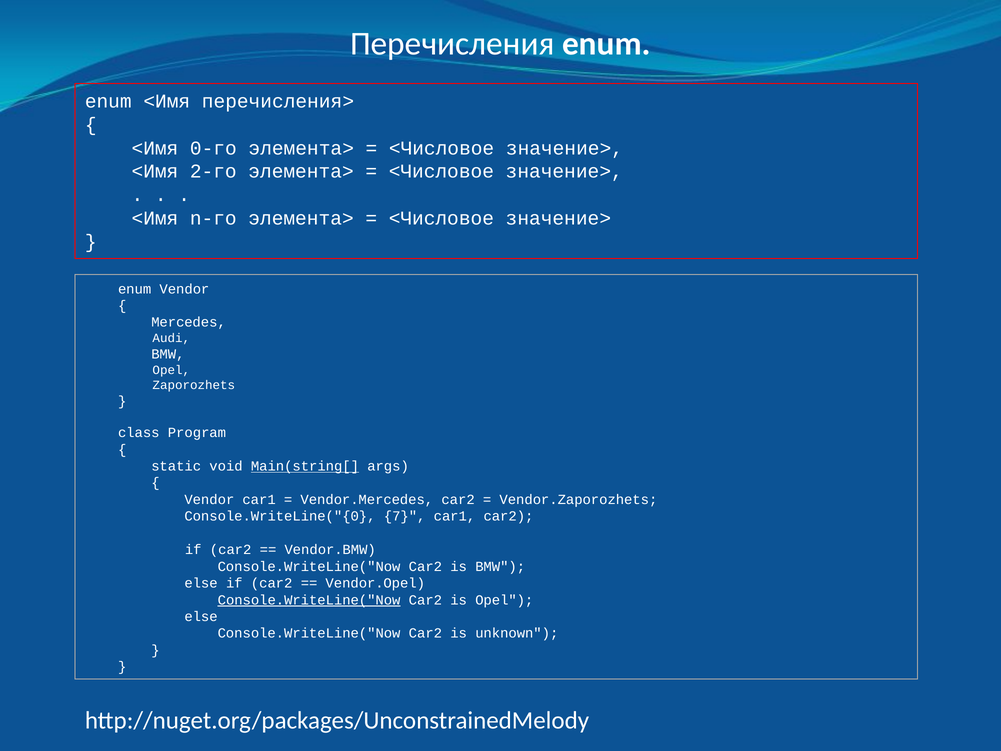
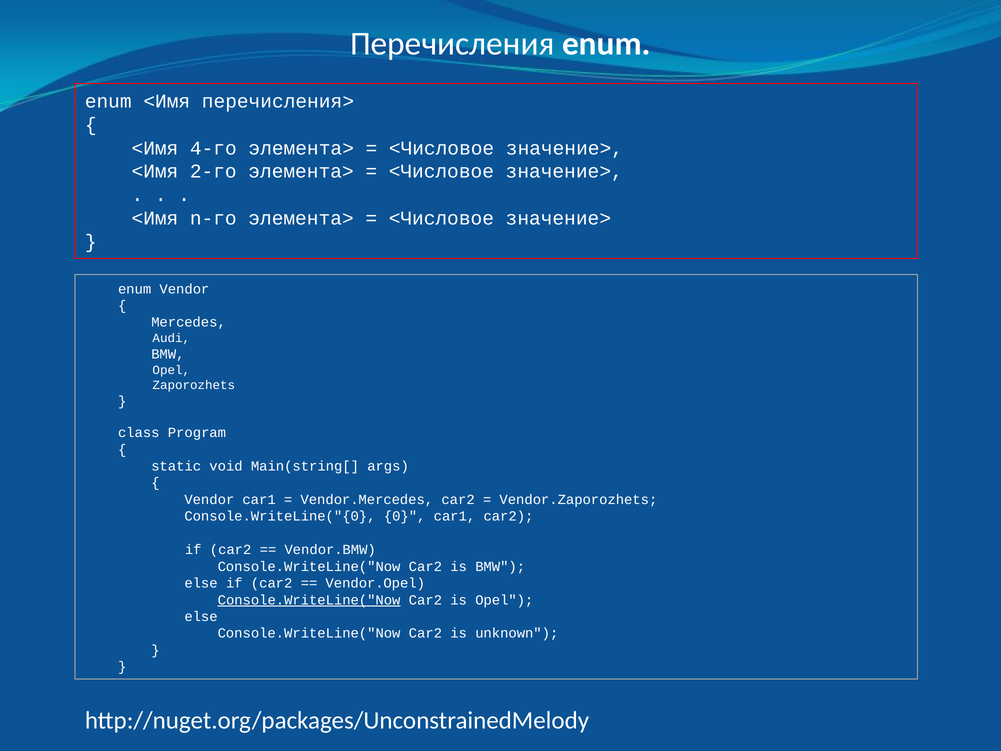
0-го: 0-го -> 4-го (213, 148)
Main(string[ underline: present -> none (305, 466)
7: 7 -> 0 (405, 516)
